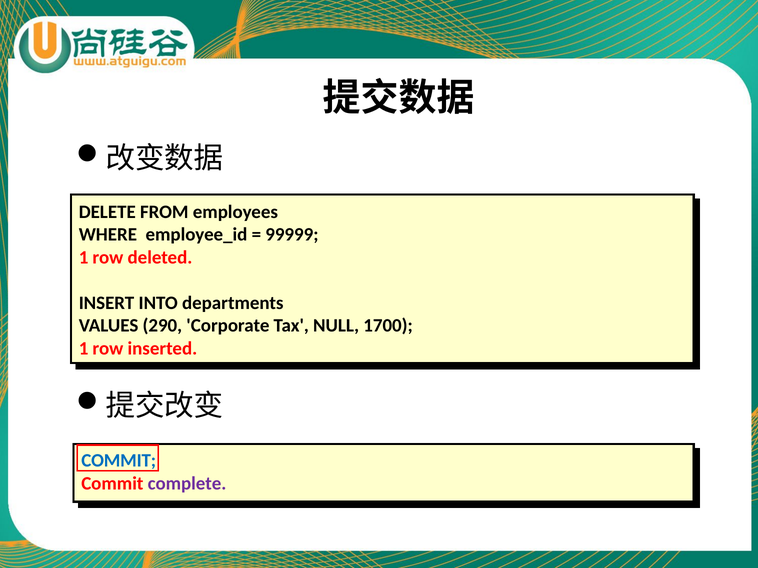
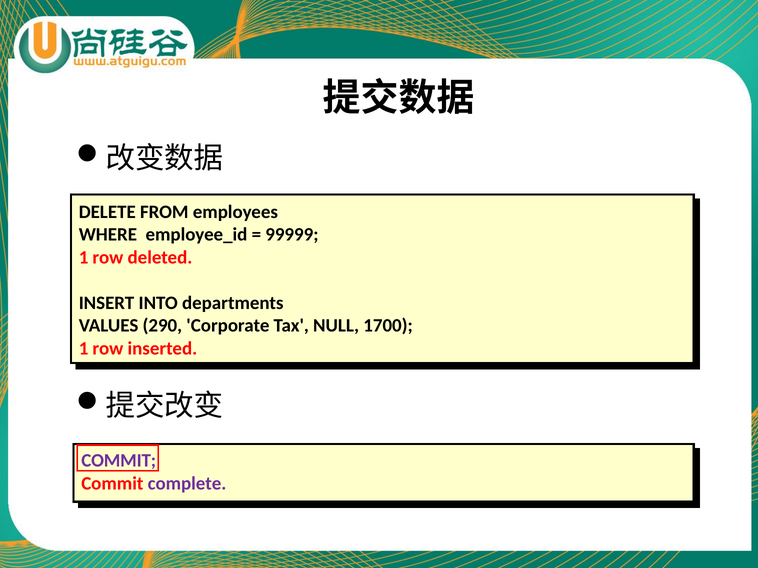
COMMIT colour: blue -> purple (119, 461)
